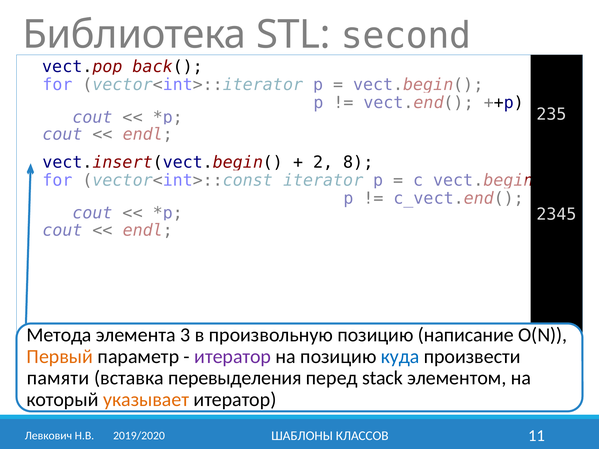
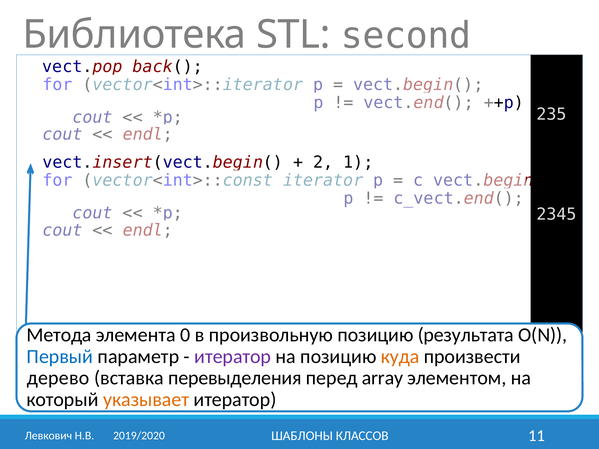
8: 8 -> 1 (358, 162)
3: 3 -> 0 (185, 335)
написание: написание -> результата (466, 335)
Первый colour: orange -> blue (60, 357)
куда colour: blue -> orange (400, 357)
памяти: памяти -> дерево (58, 378)
stack: stack -> array (382, 378)
